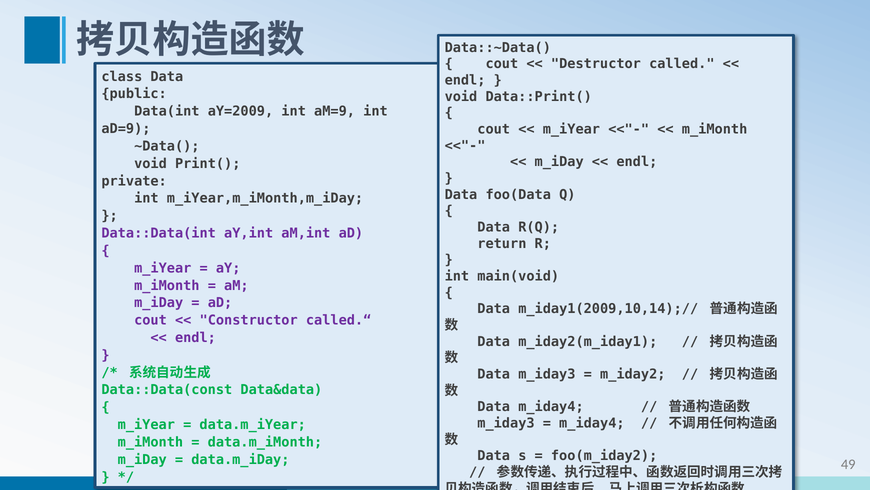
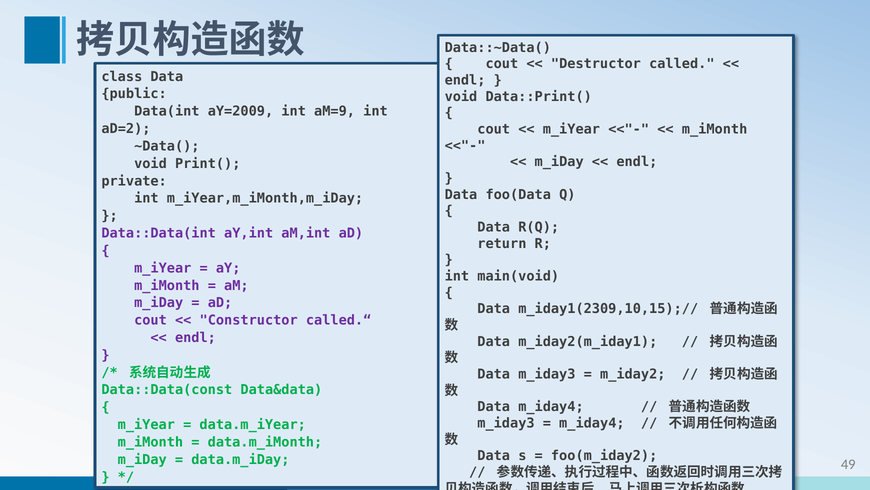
aD=9: aD=9 -> aD=2 (126, 129)
m_iday1(2009,10,14);//: m_iday1(2009,10,14);// -> m_iday1(2309,10,15);// (608, 309)
